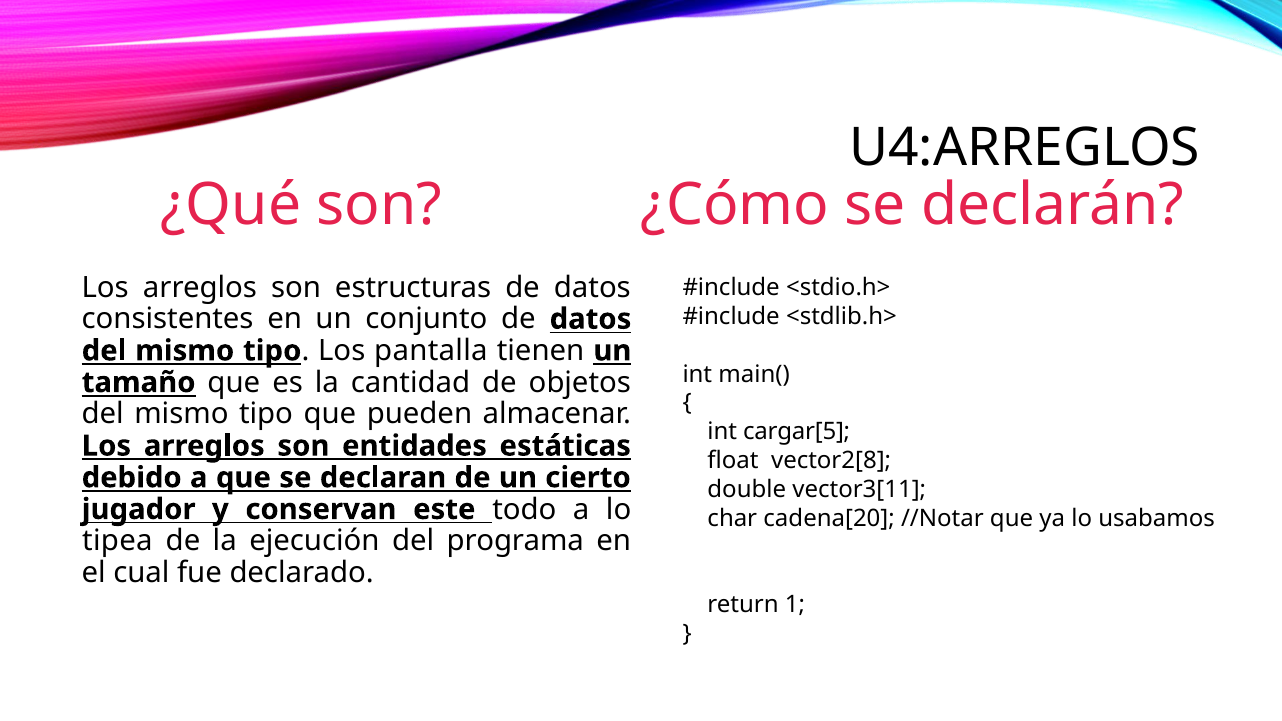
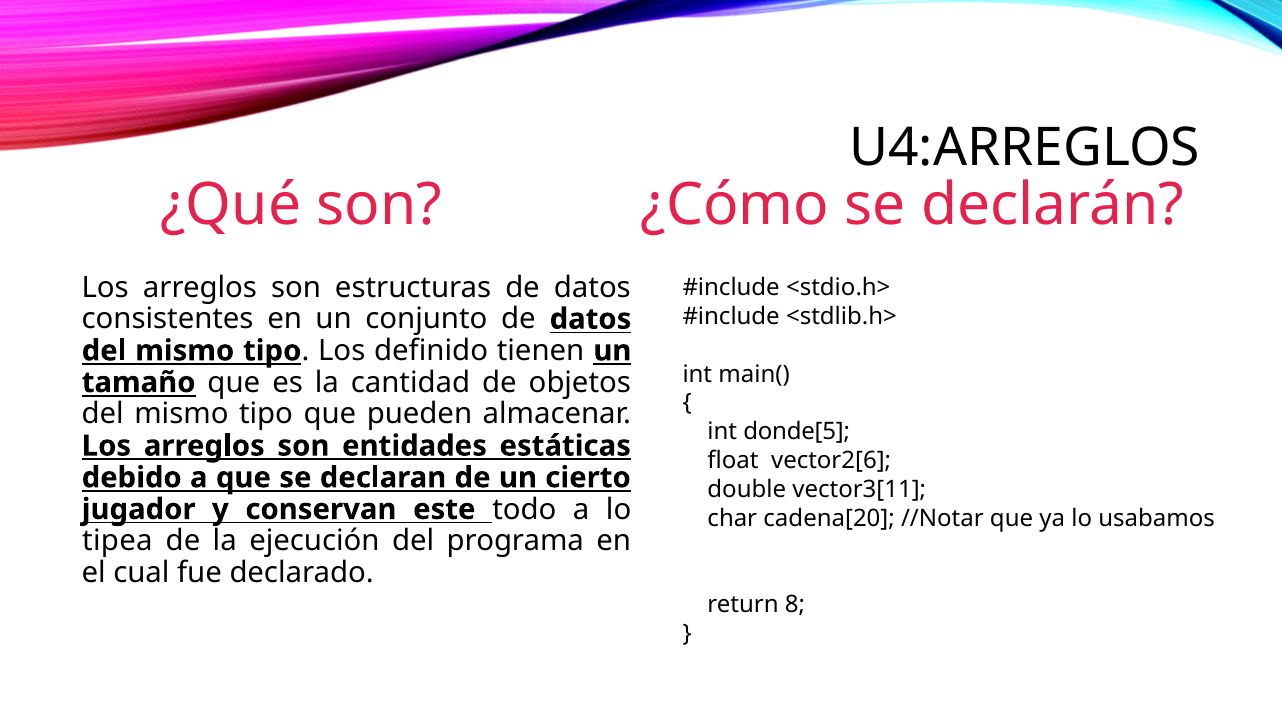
pantalla: pantalla -> definido (431, 351)
cargar[5: cargar[5 -> donde[5 (797, 432)
vector2[8: vector2[8 -> vector2[6 (831, 461)
1: 1 -> 8 (795, 605)
